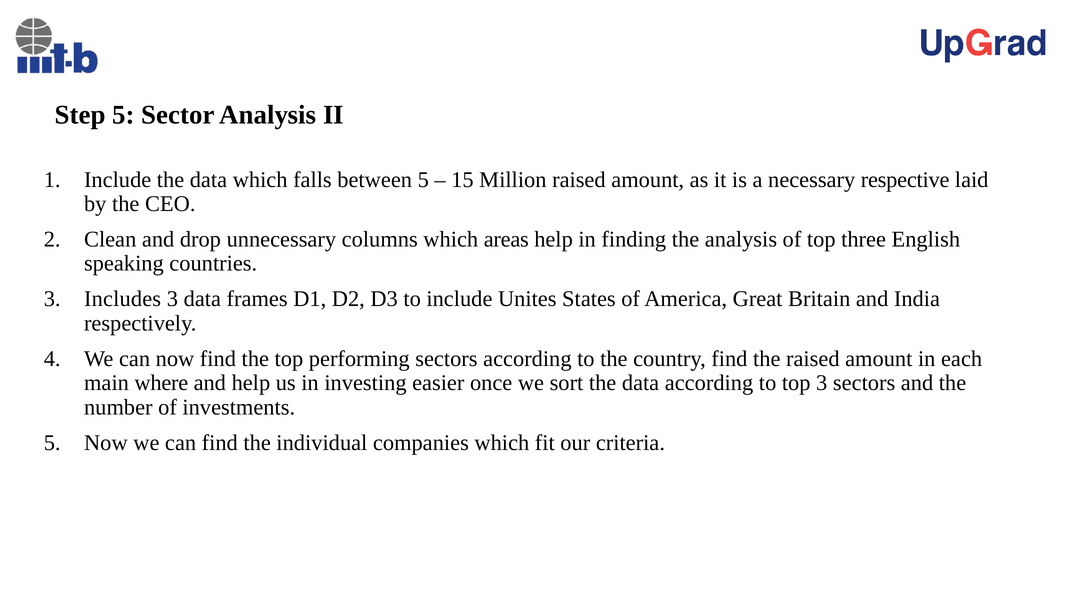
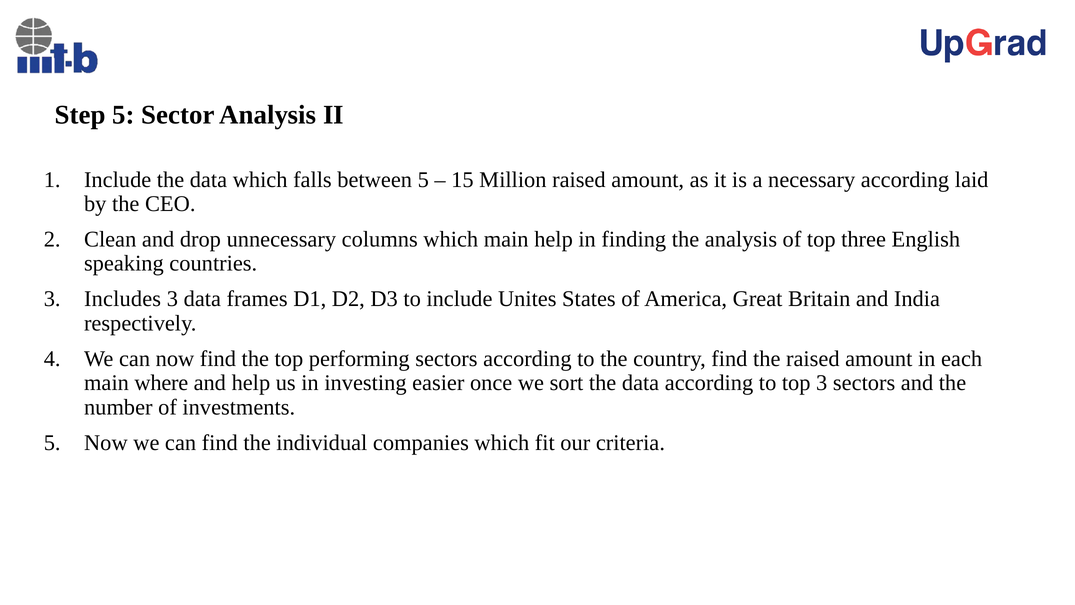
necessary respective: respective -> according (905, 180)
which areas: areas -> main (506, 239)
